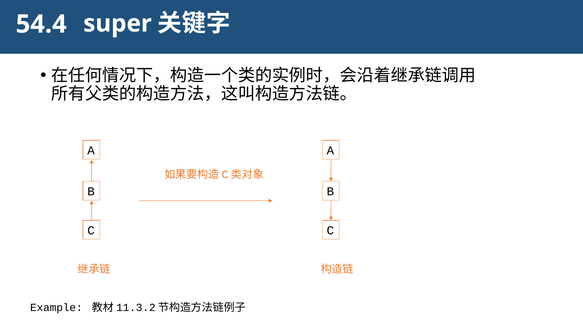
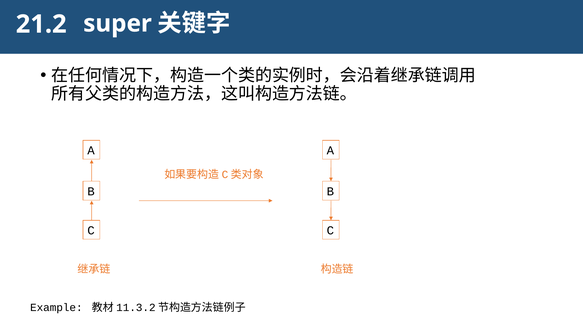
54.4: 54.4 -> 21.2 (41, 24)
